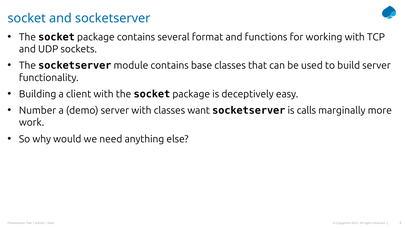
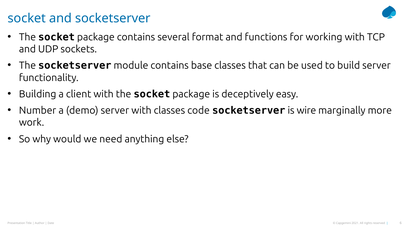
want: want -> code (199, 110)
calls: calls -> wire (306, 110)
